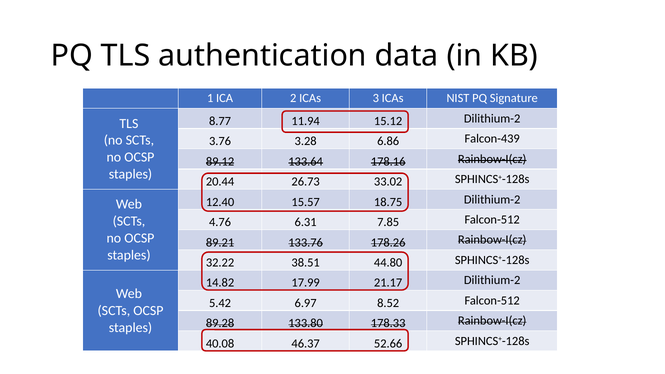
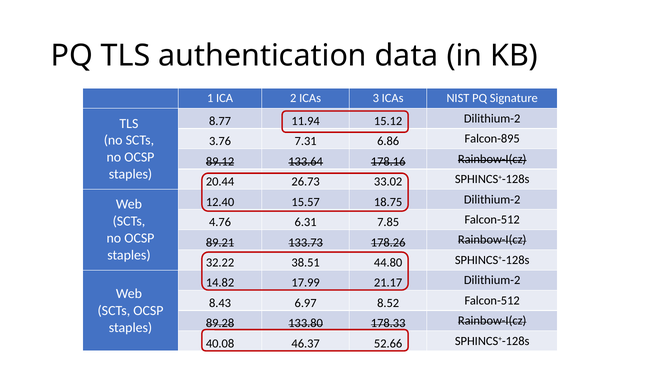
3.28: 3.28 -> 7.31 (306, 141)
Falcon-439: Falcon-439 -> Falcon-895 (492, 139)
133.76: 133.76 -> 133.73 (306, 242)
5.42: 5.42 -> 8.43 (220, 303)
